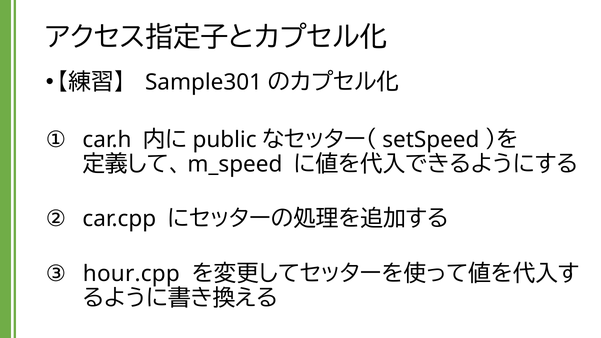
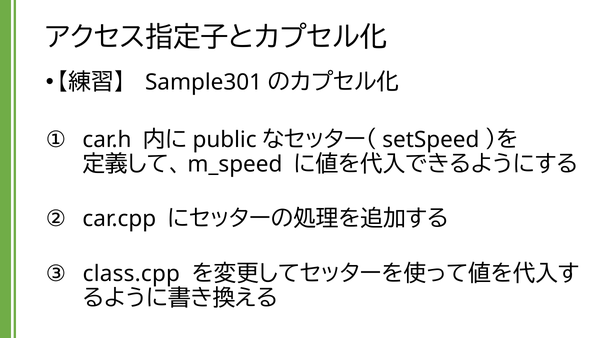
hour.cpp: hour.cpp -> class.cpp (131, 274)
